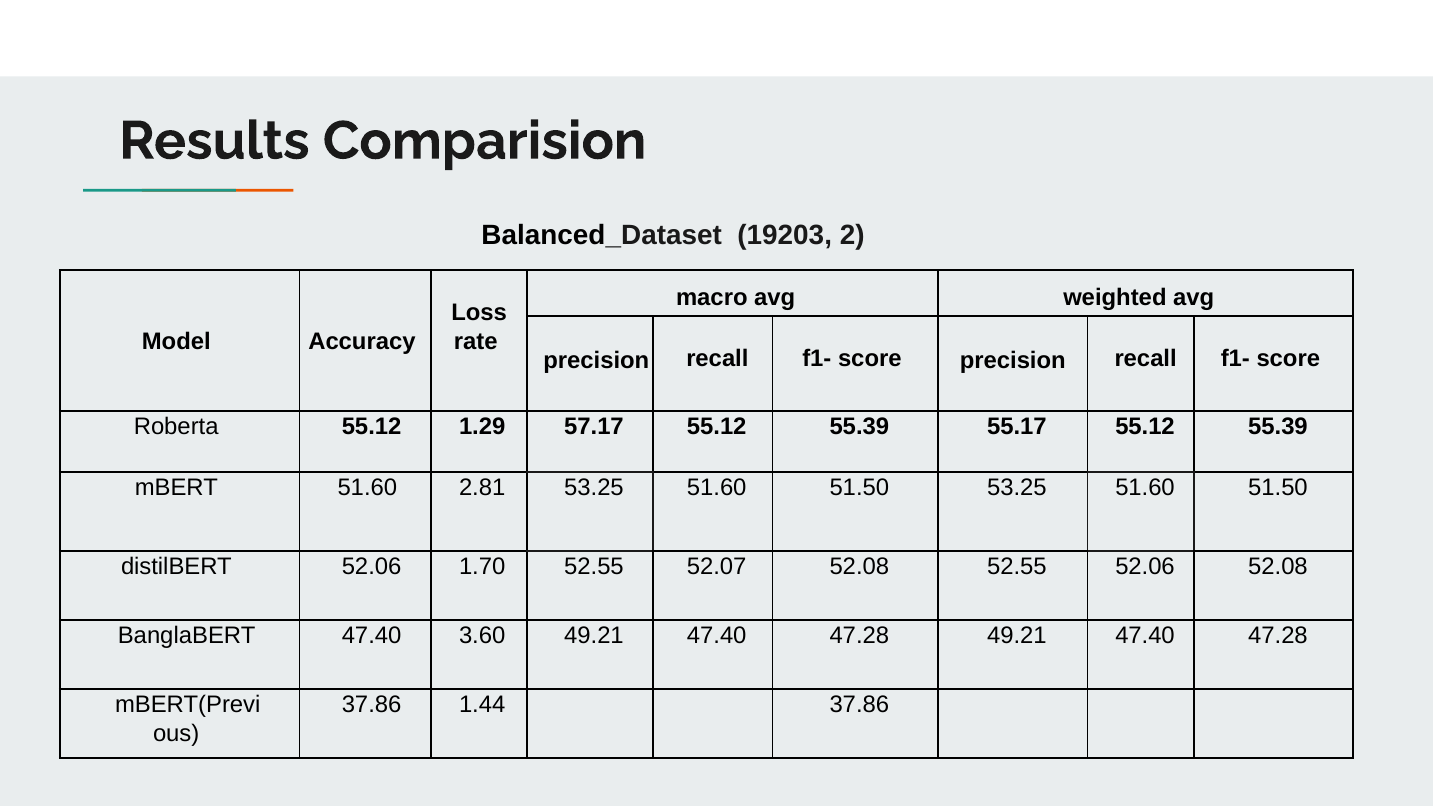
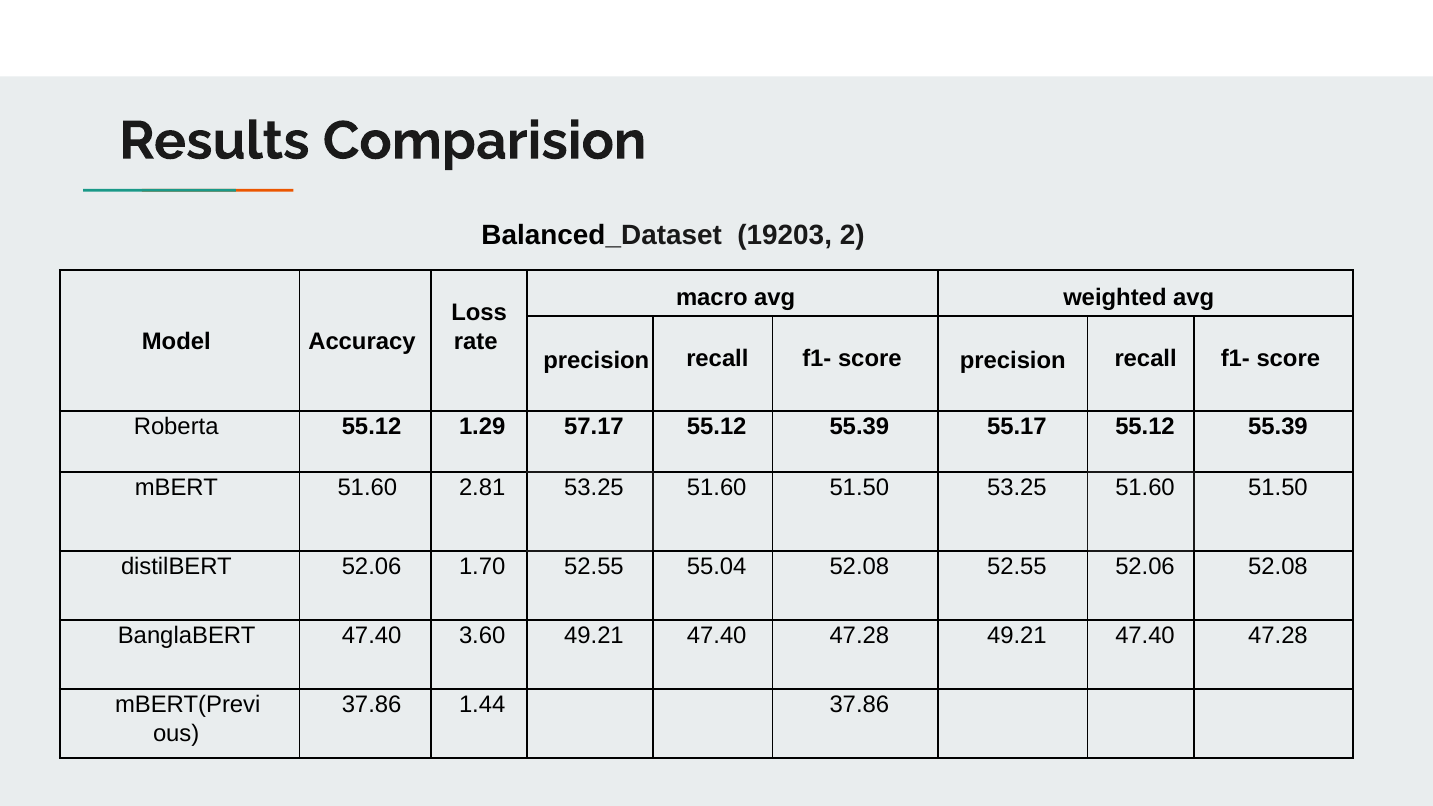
52.07: 52.07 -> 55.04 (717, 567)
